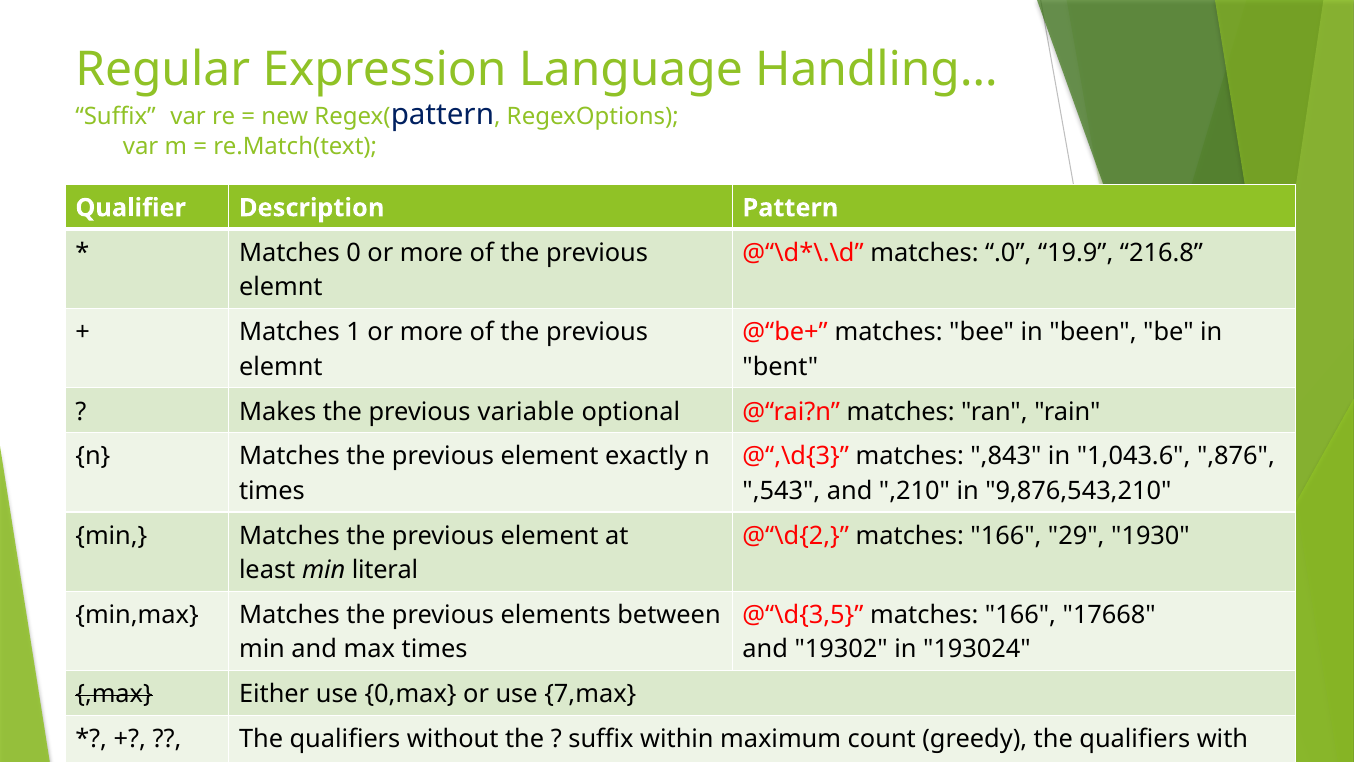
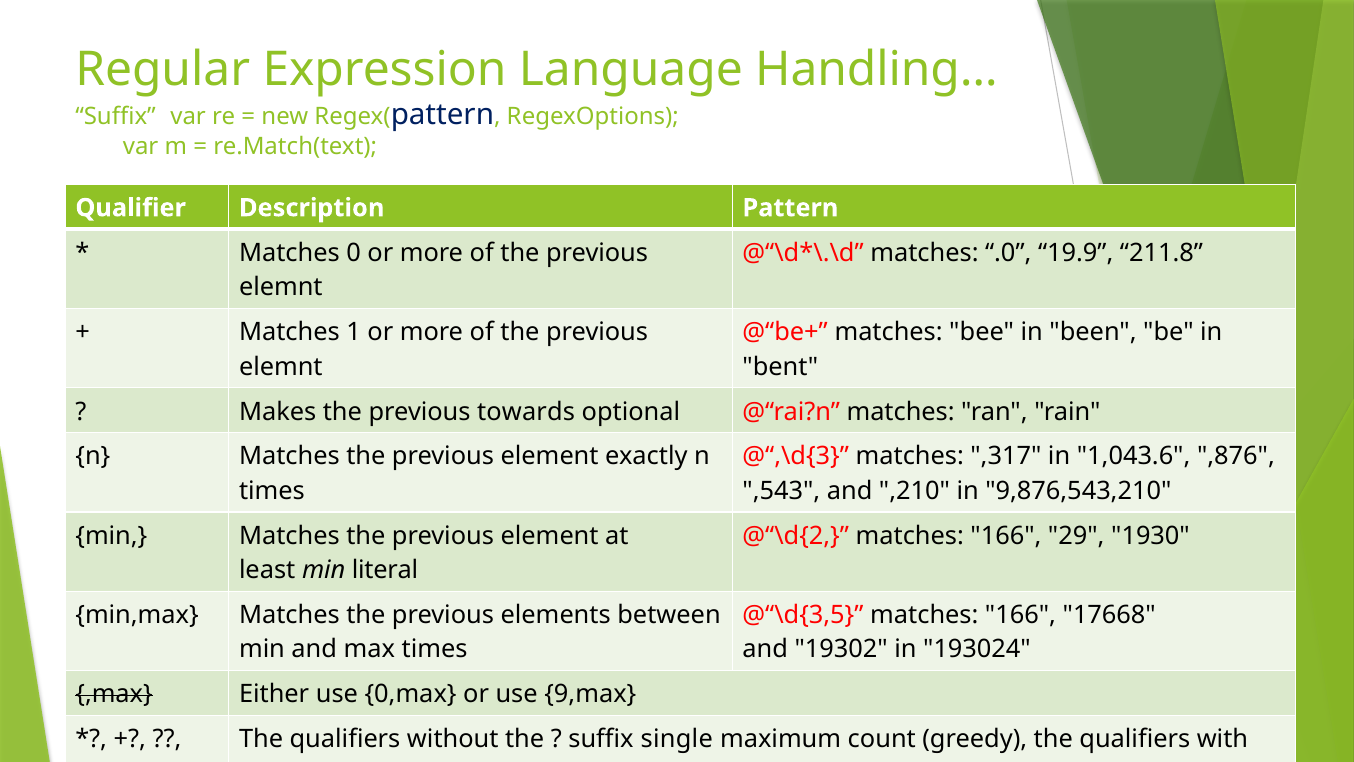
216.8: 216.8 -> 211.8 (1161, 253)
variable: variable -> towards (526, 411)
,843: ,843 -> ,317 (1006, 456)
7,max: 7,max -> 9,max (590, 694)
within: within -> single (677, 739)
